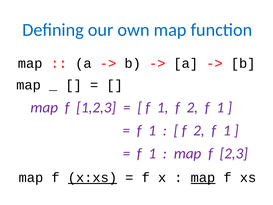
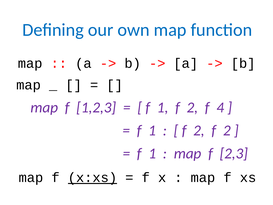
1: 1 -> 4 (220, 107)
1: 1 -> 2 (227, 130)
map underline: present -> none (203, 177)
